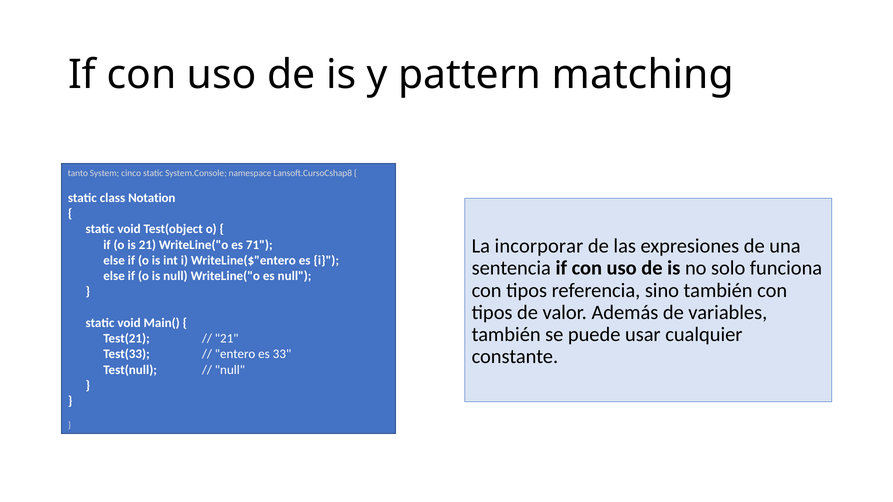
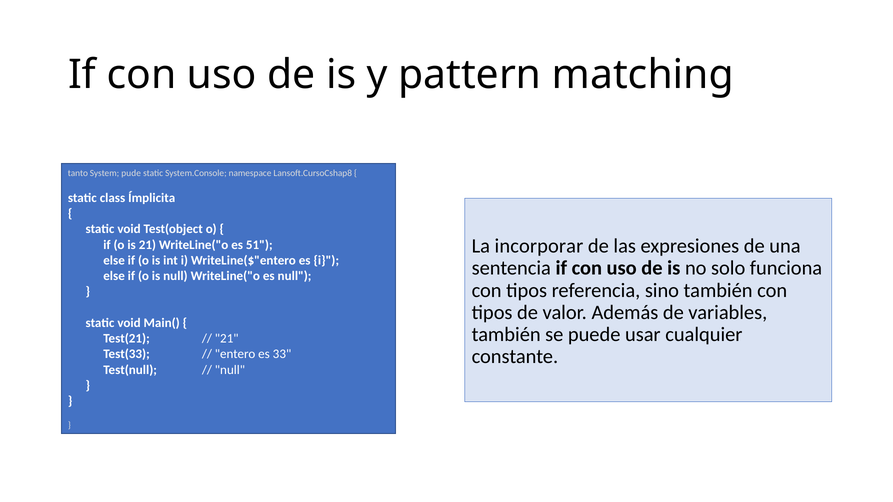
cinco: cinco -> pude (131, 173)
Notation: Notation -> Ímplicita (152, 198)
71: 71 -> 51 (259, 245)
